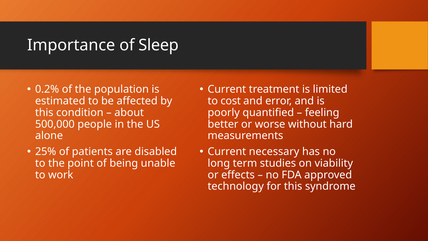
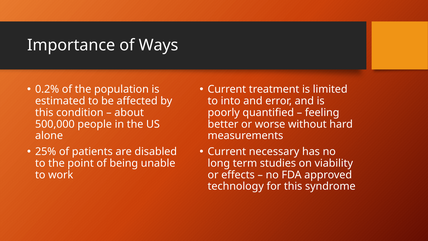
Sleep: Sleep -> Ways (159, 45)
cost: cost -> into (231, 101)
